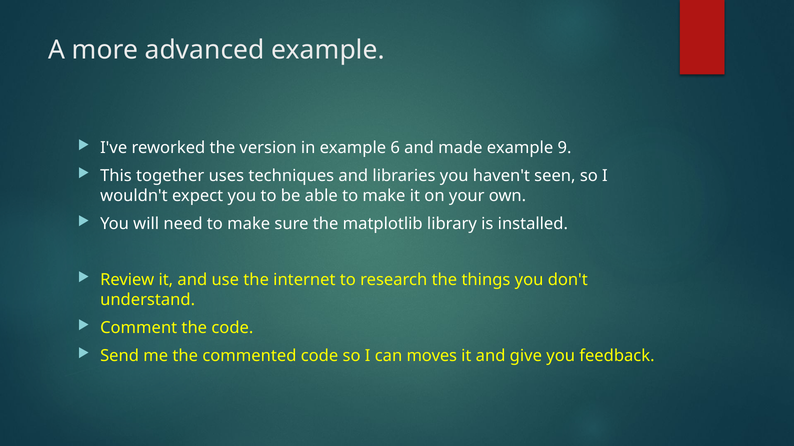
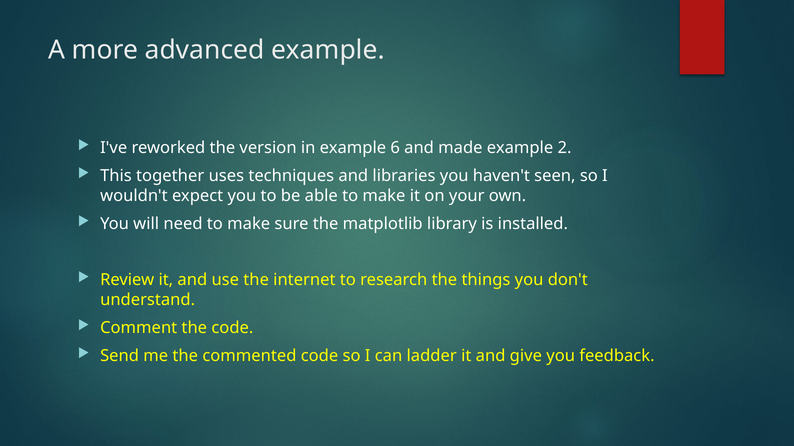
9: 9 -> 2 (565, 148)
moves: moves -> ladder (432, 356)
